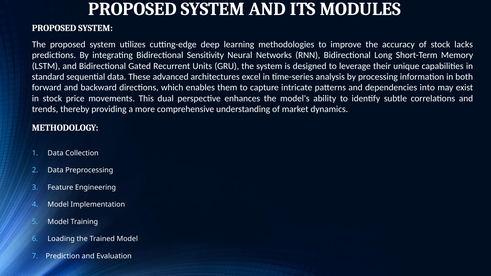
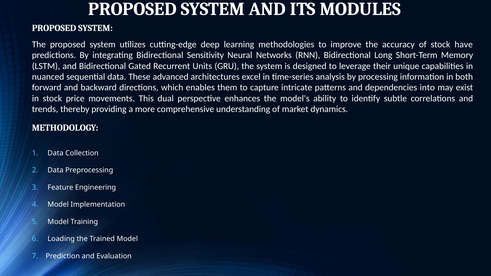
lacks: lacks -> have (464, 45)
standard: standard -> nuanced (48, 77)
